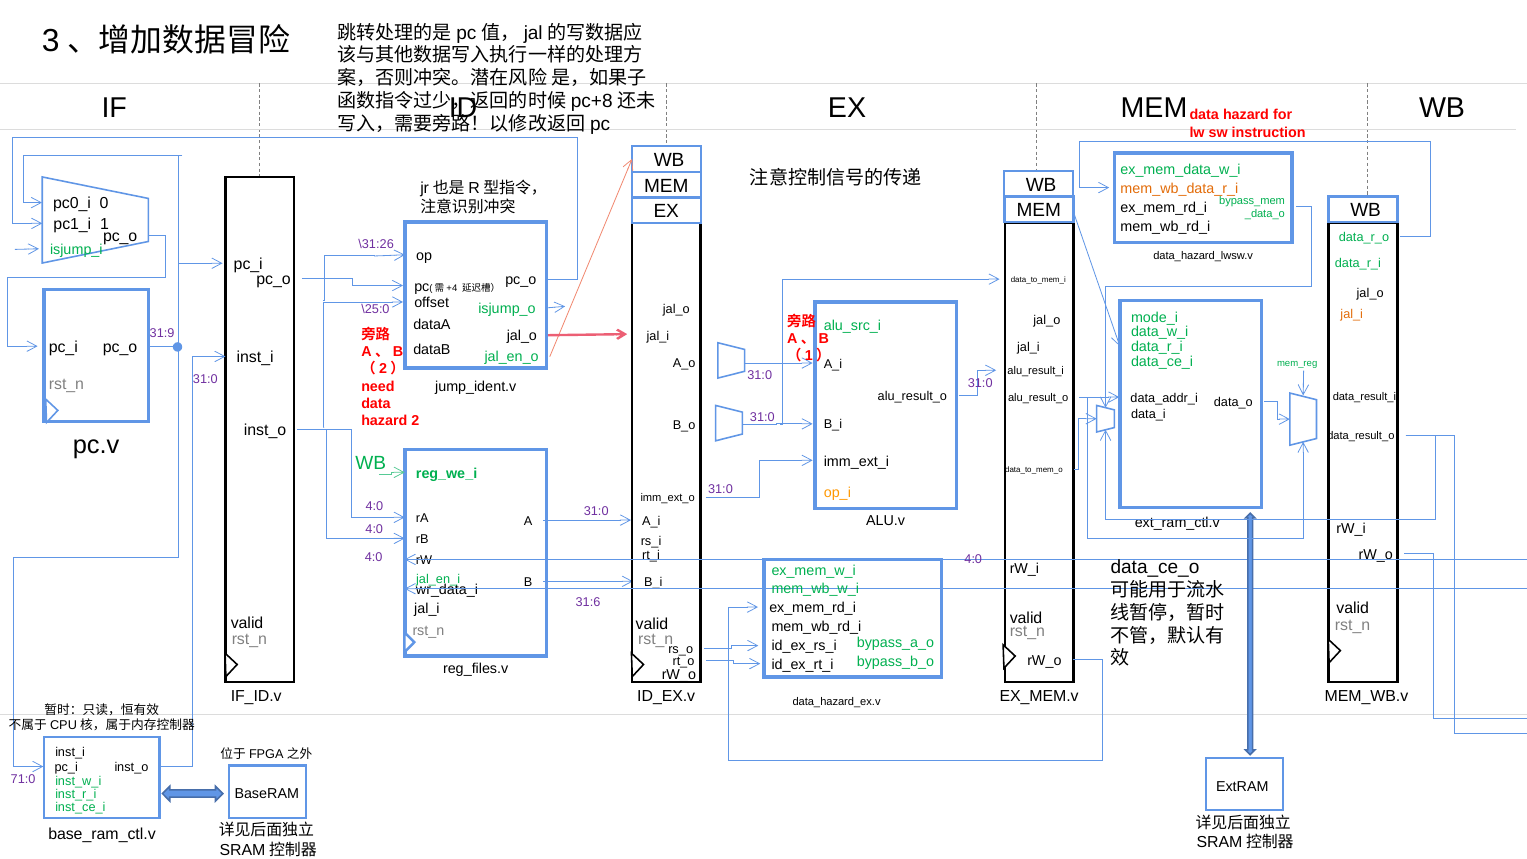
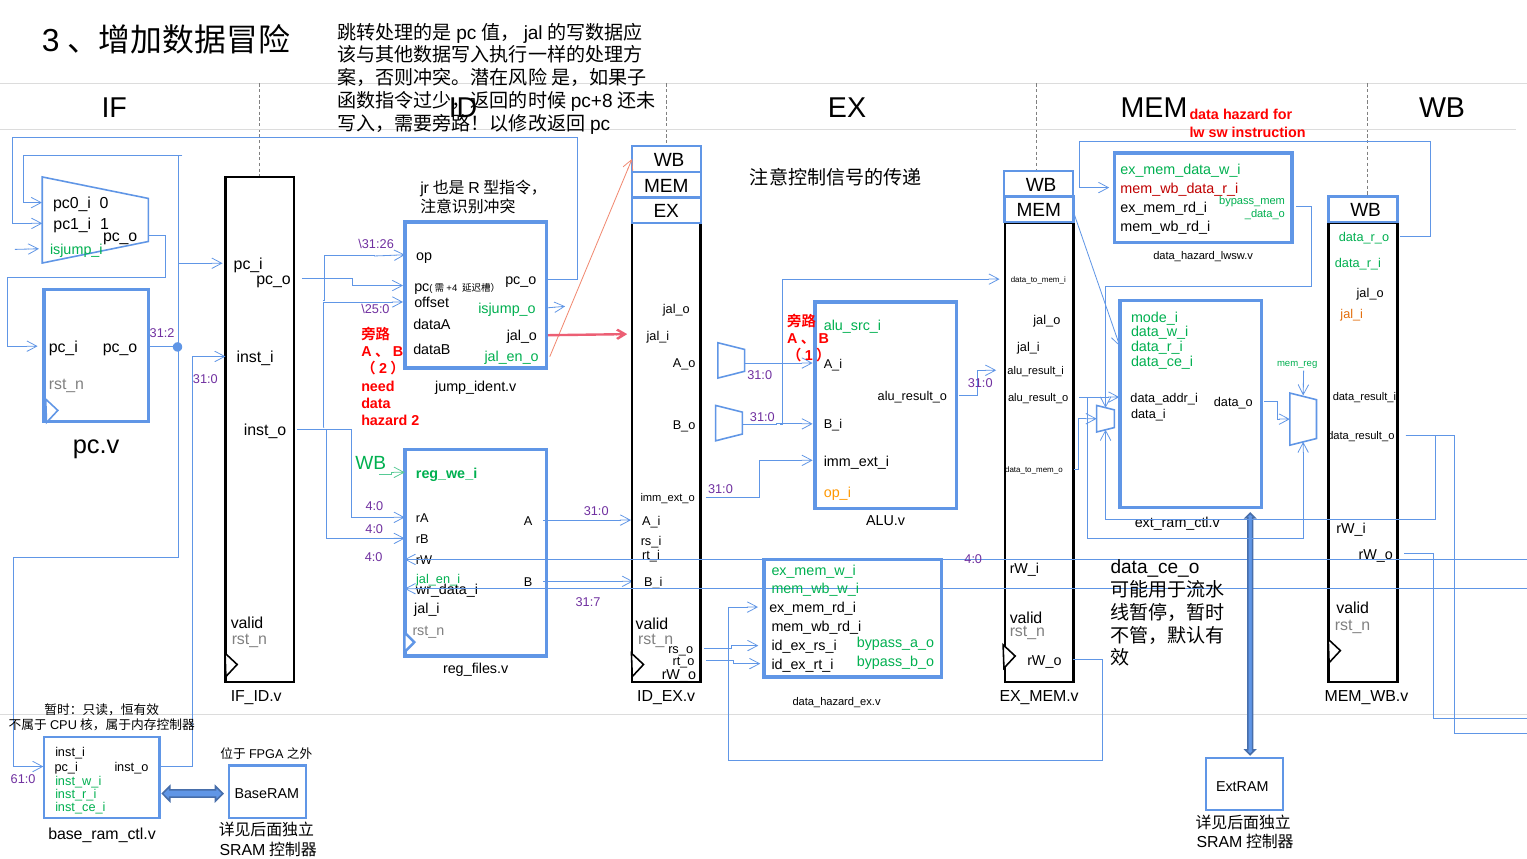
mem_wb_data_r_i colour: orange -> red (1179, 189)
31:9: 31:9 -> 31:2 (162, 334)
31:6: 31:6 -> 31:7 (588, 602)
71:0: 71:0 -> 61:0 (23, 780)
